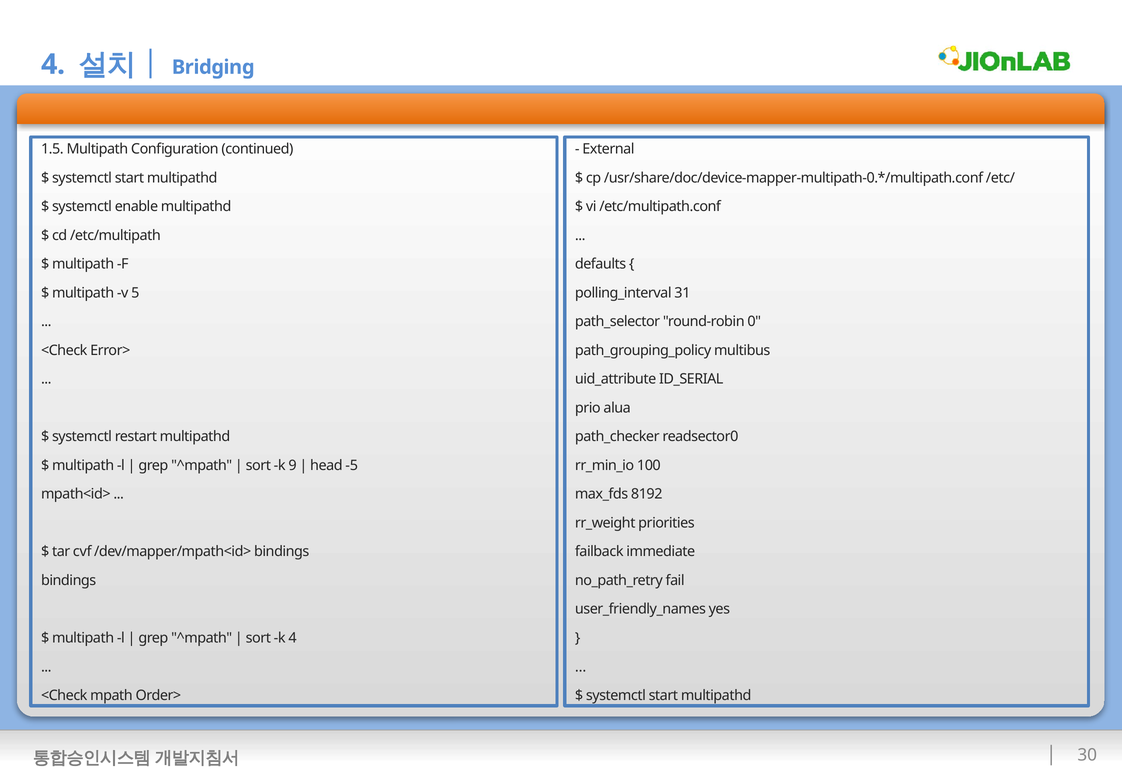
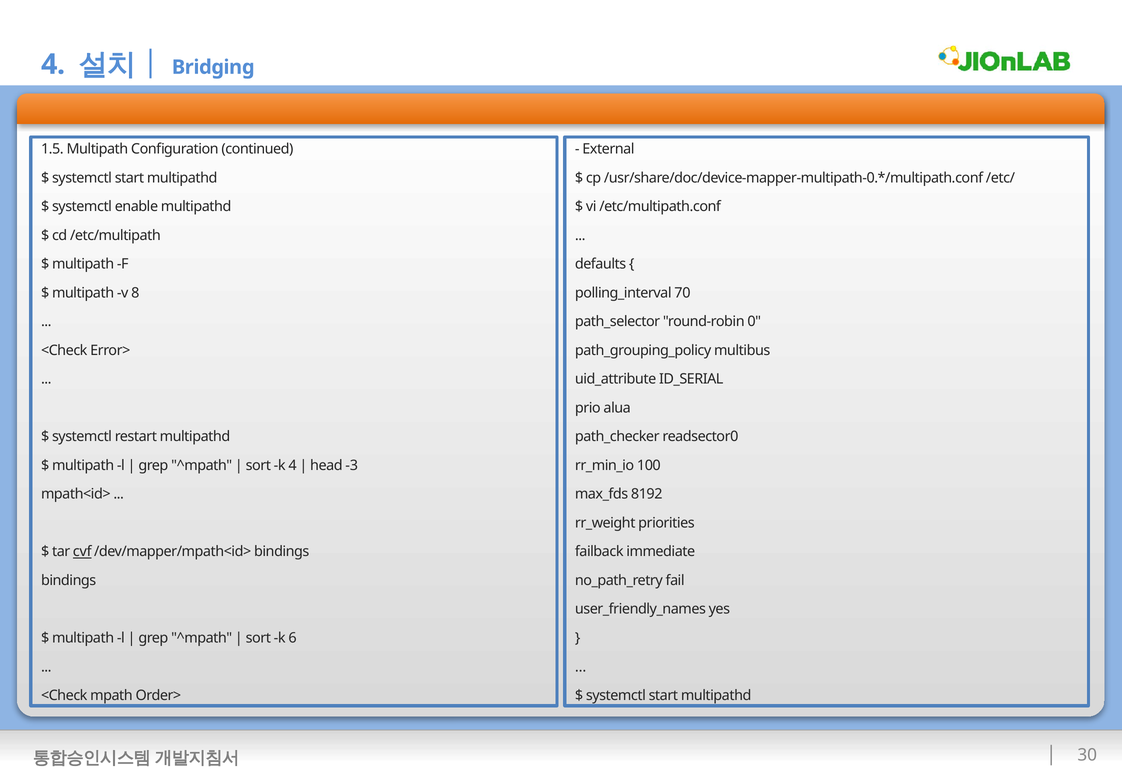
5: 5 -> 8 (135, 293)
31: 31 -> 70 (682, 293)
k 9: 9 -> 4 (293, 466)
-5: -5 -> -3 (352, 466)
cvf underline: none -> present (82, 552)
k 4: 4 -> 6 (293, 639)
